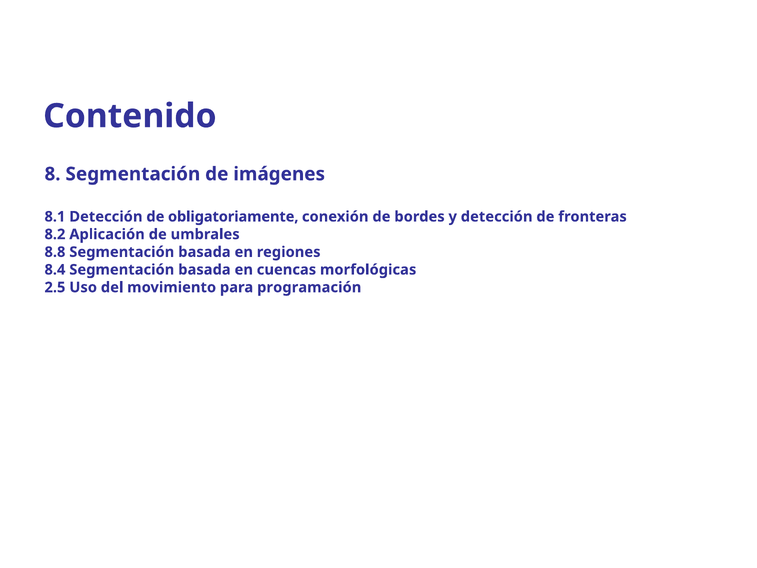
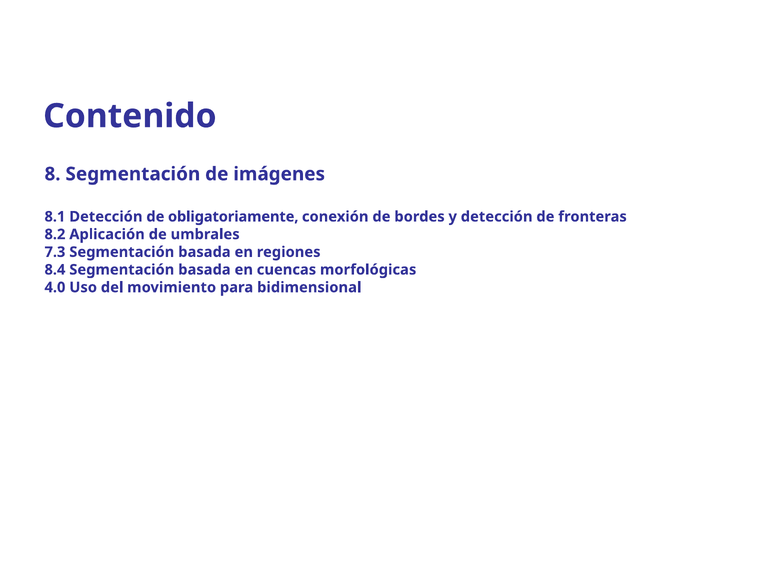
8.8: 8.8 -> 7.3 (55, 252)
2.5: 2.5 -> 4.0 (55, 287)
programación: programación -> bidimensional (309, 287)
